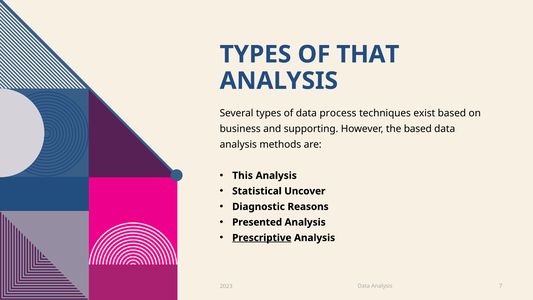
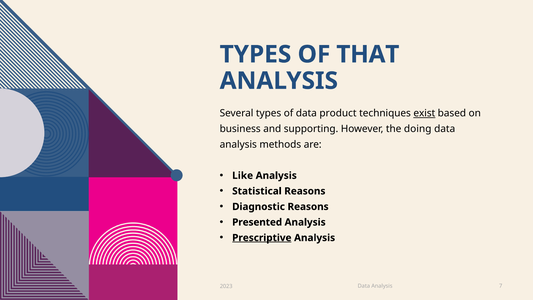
process: process -> product (338, 113)
exist underline: none -> present (424, 113)
the based: based -> doing (418, 129)
This: This -> Like (243, 175)
Statistical Uncover: Uncover -> Reasons (305, 191)
